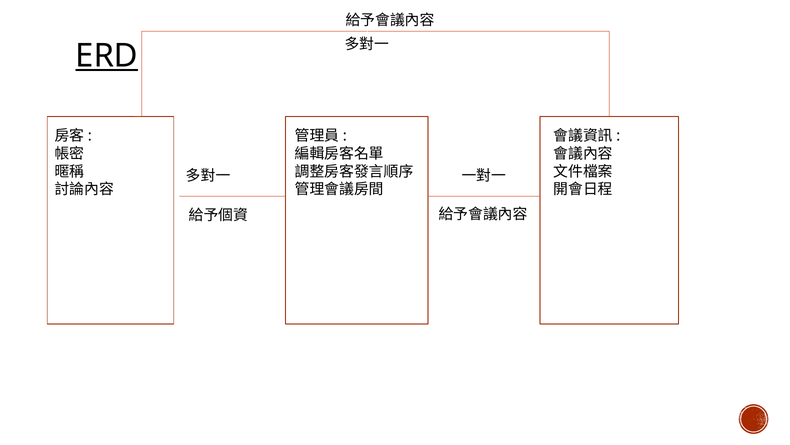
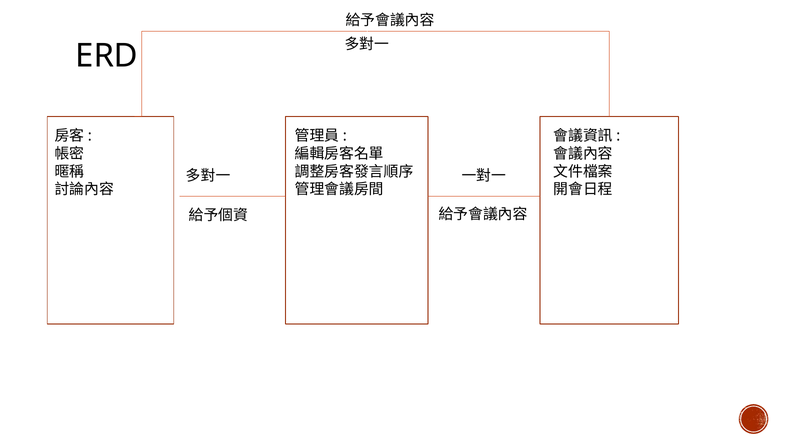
ERD underline: present -> none (107, 56)
